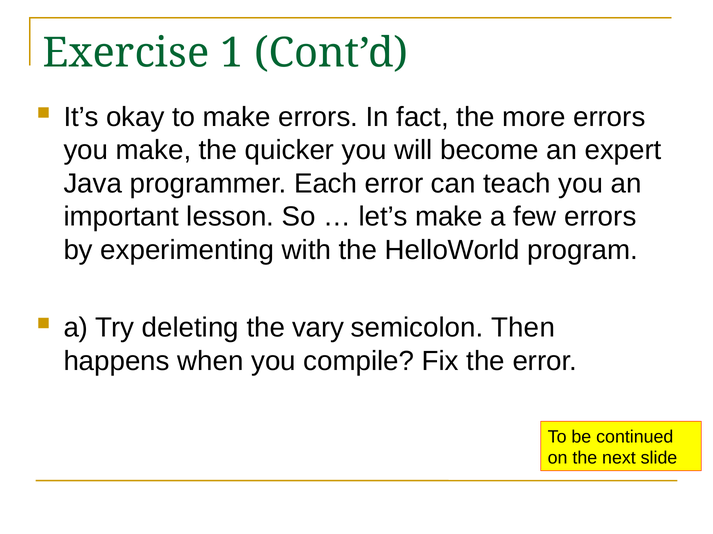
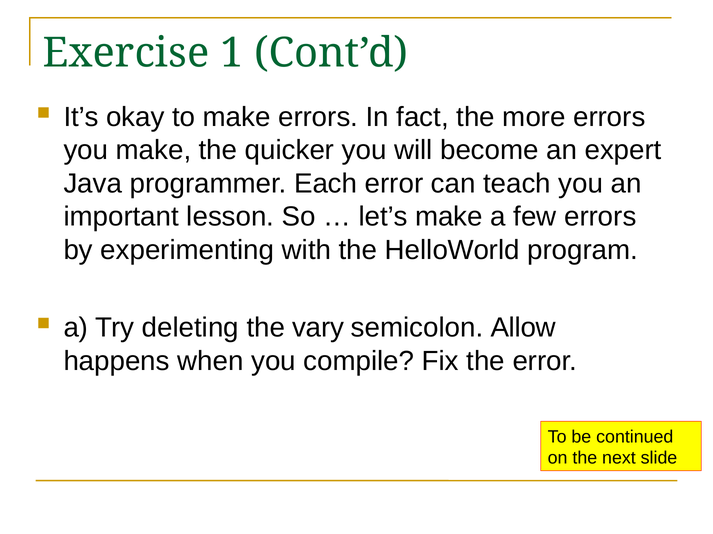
Then: Then -> Allow (523, 328)
